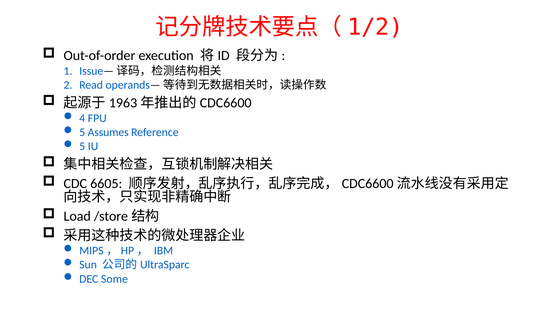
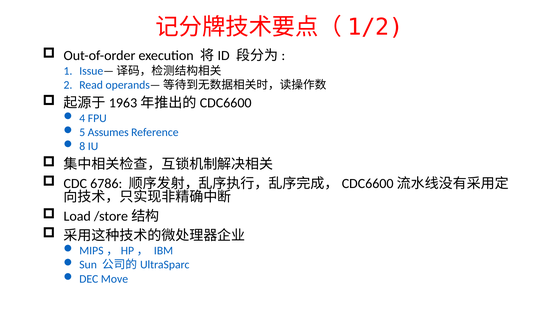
5: 5 -> 8 (82, 147)
6605: 6605 -> 6786 (106, 184)
Some: Some -> Move (114, 279)
